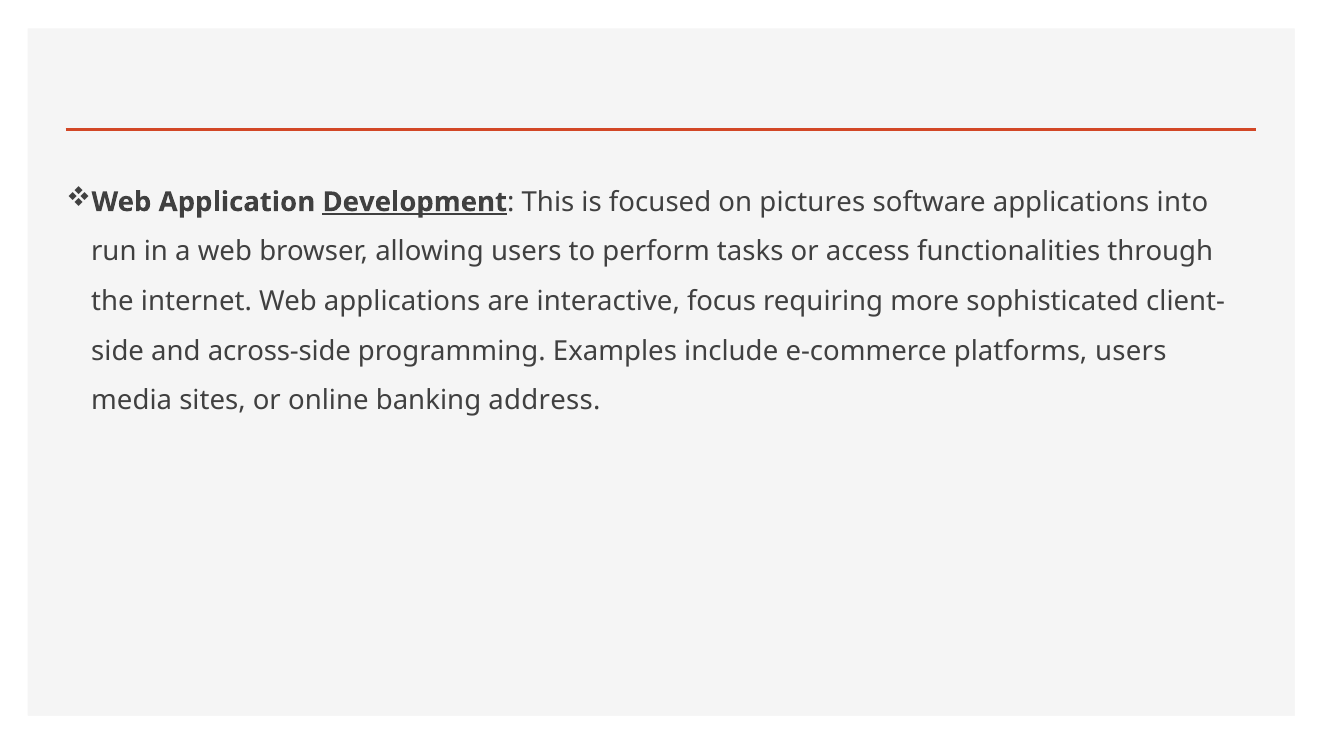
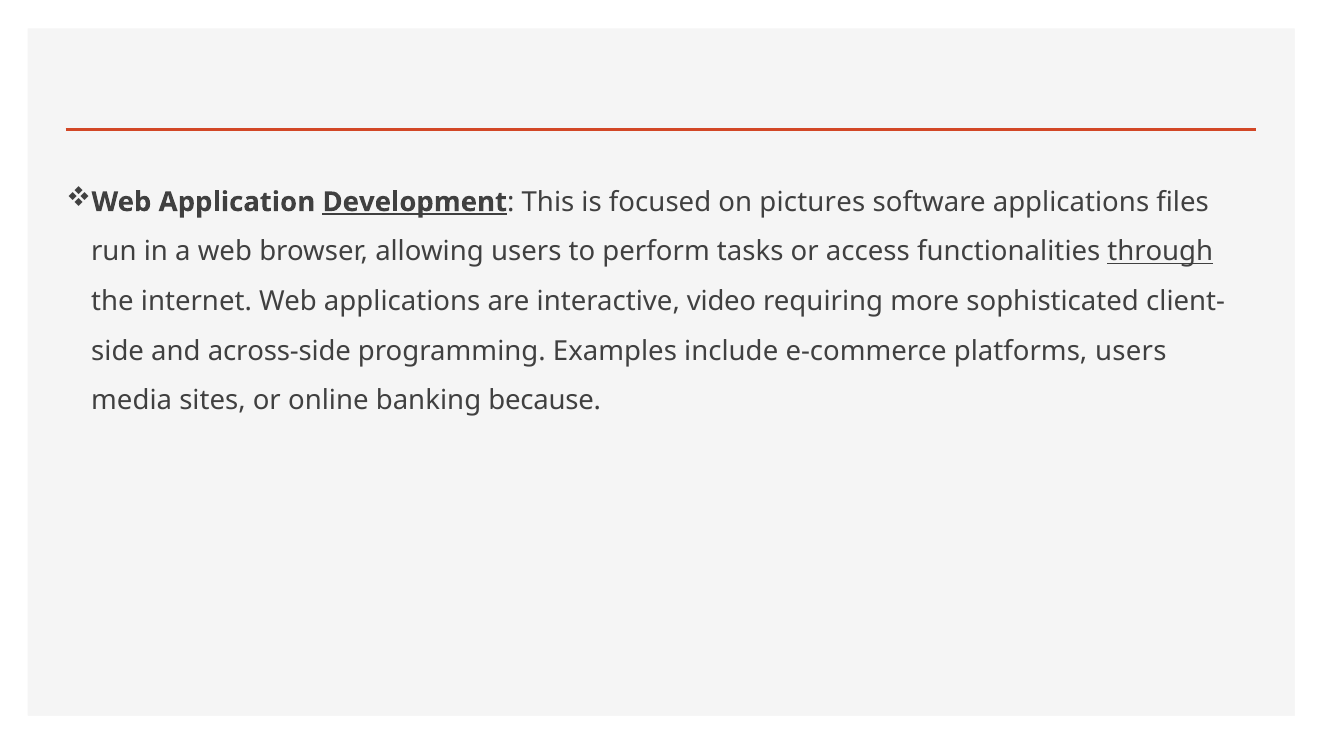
into: into -> files (1183, 202)
through underline: none -> present (1160, 252)
focus: focus -> video (722, 301)
address: address -> because (545, 401)
